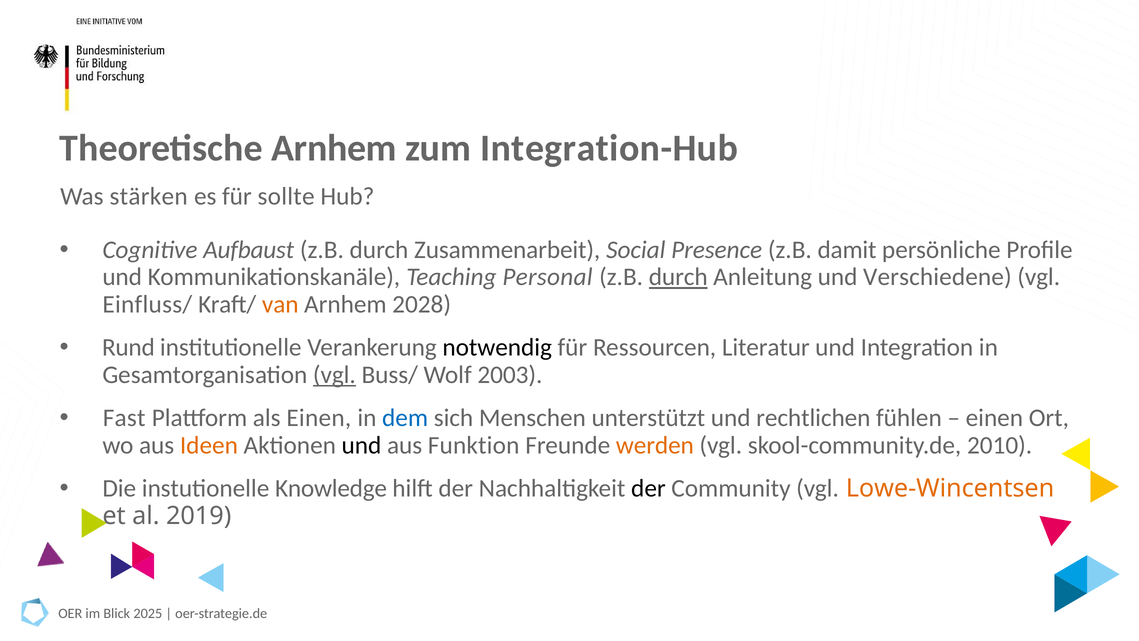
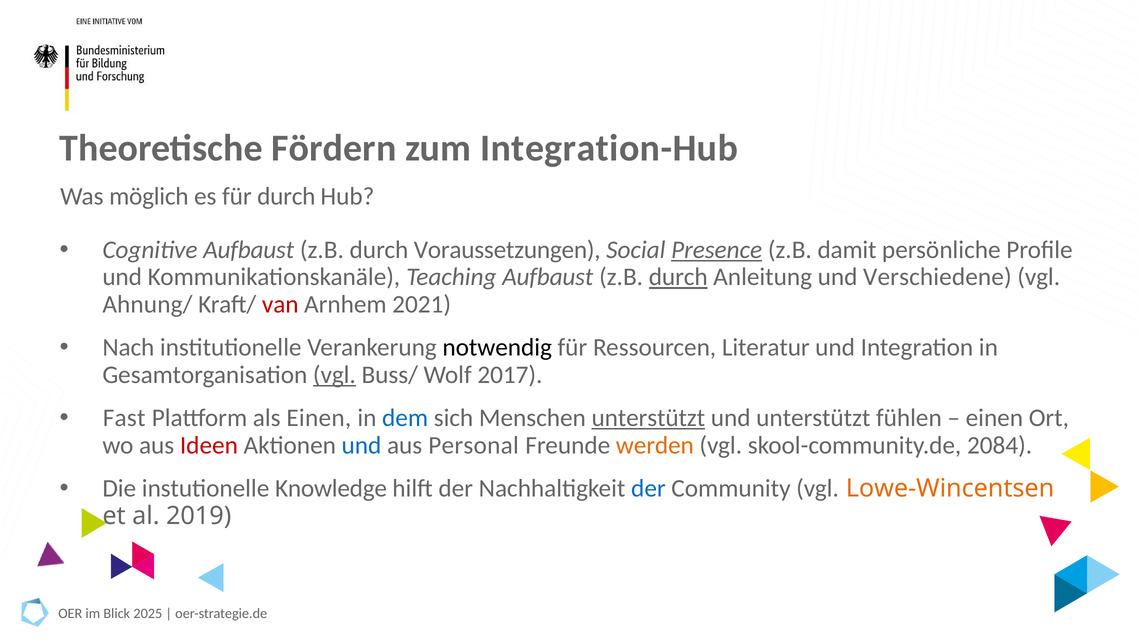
Theoretische Arnhem: Arnhem -> Fördern (334, 148)
stärken: stärken -> möglich (149, 196)
für sollte: sollte -> durch (286, 196)
Zusammenarbeit: Zusammenarbeit -> Voraussetzungen (507, 250)
Presence underline: none -> present (717, 250)
Teaching Personal: Personal -> Aufbaust (548, 277)
Einfluss/: Einfluss/ -> Ahnung/ (147, 304)
van colour: orange -> red (280, 304)
2028: 2028 -> 2021 (422, 304)
Rund: Rund -> Nach (128, 347)
2003: 2003 -> 2017 (510, 375)
unterstützt underline: none -> present (648, 418)
und rechtlichen: rechtlichen -> unterstützt (813, 418)
Ideen colour: orange -> red (209, 445)
und colour: black -> blue (361, 445)
Funktion: Funktion -> Personal (474, 445)
2010: 2010 -> 2084 (1000, 445)
der colour: black -> blue (648, 488)
